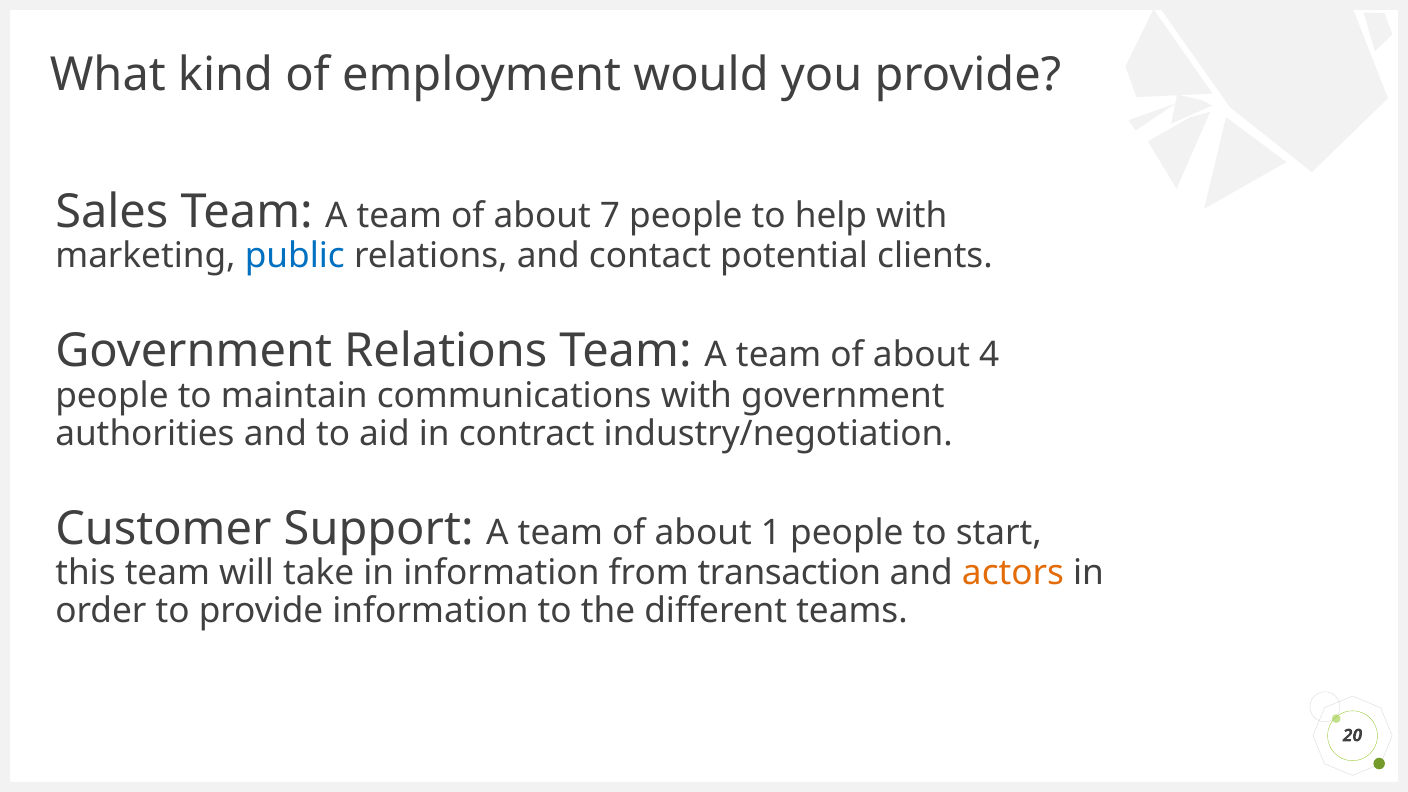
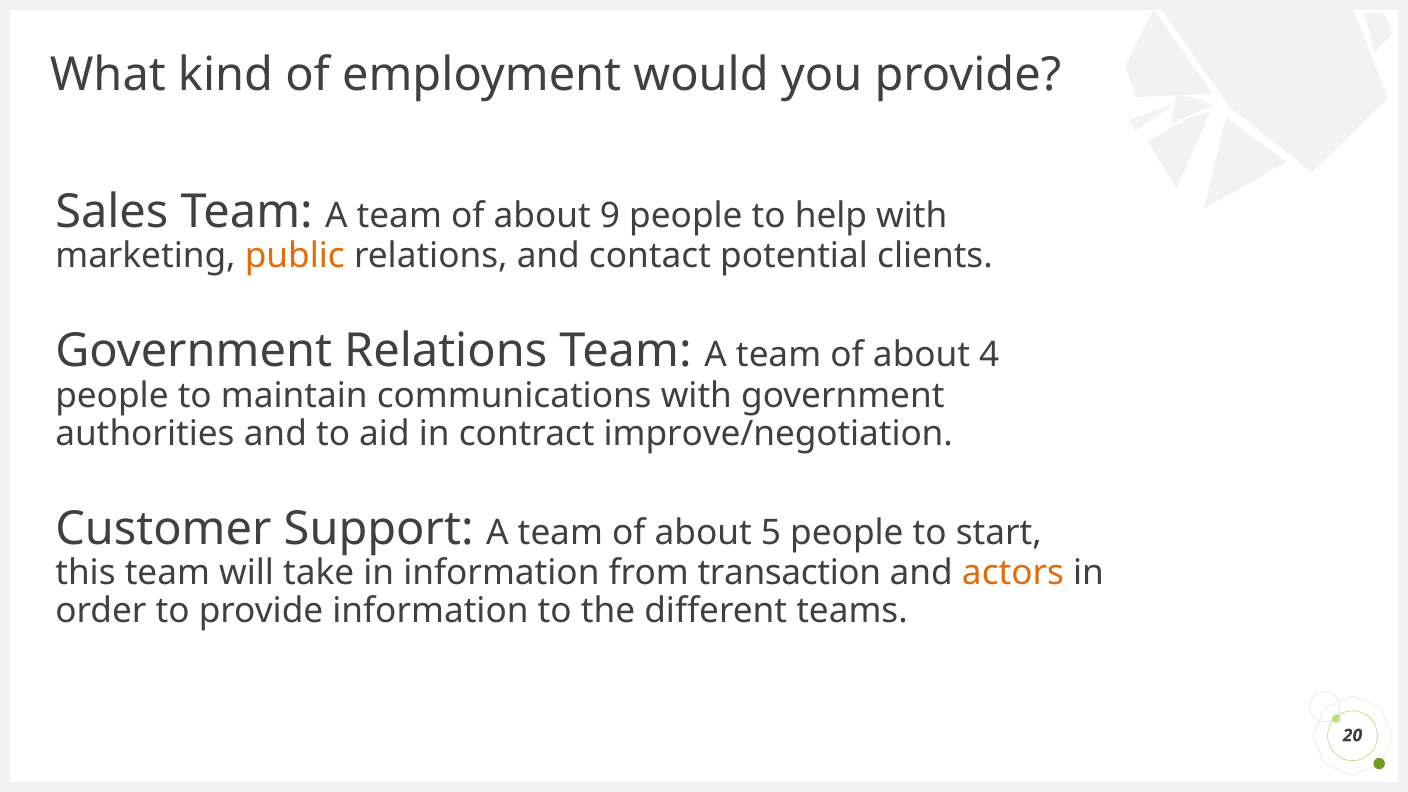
7: 7 -> 9 (610, 216)
public colour: blue -> orange (295, 256)
industry/negotiation: industry/negotiation -> improve/negotiation (778, 434)
1: 1 -> 5 (771, 532)
